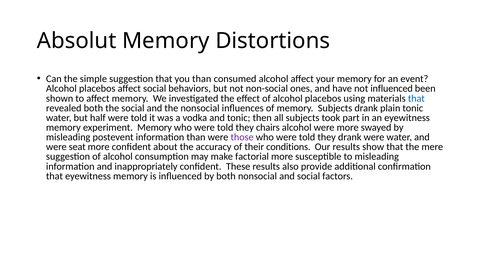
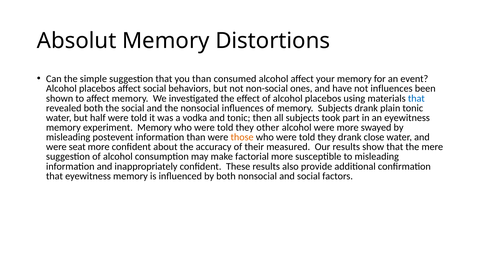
not influenced: influenced -> influences (392, 89)
chairs: chairs -> other (268, 127)
those colour: purple -> orange (242, 137)
drank were: were -> close (374, 137)
conditions: conditions -> measured (288, 147)
